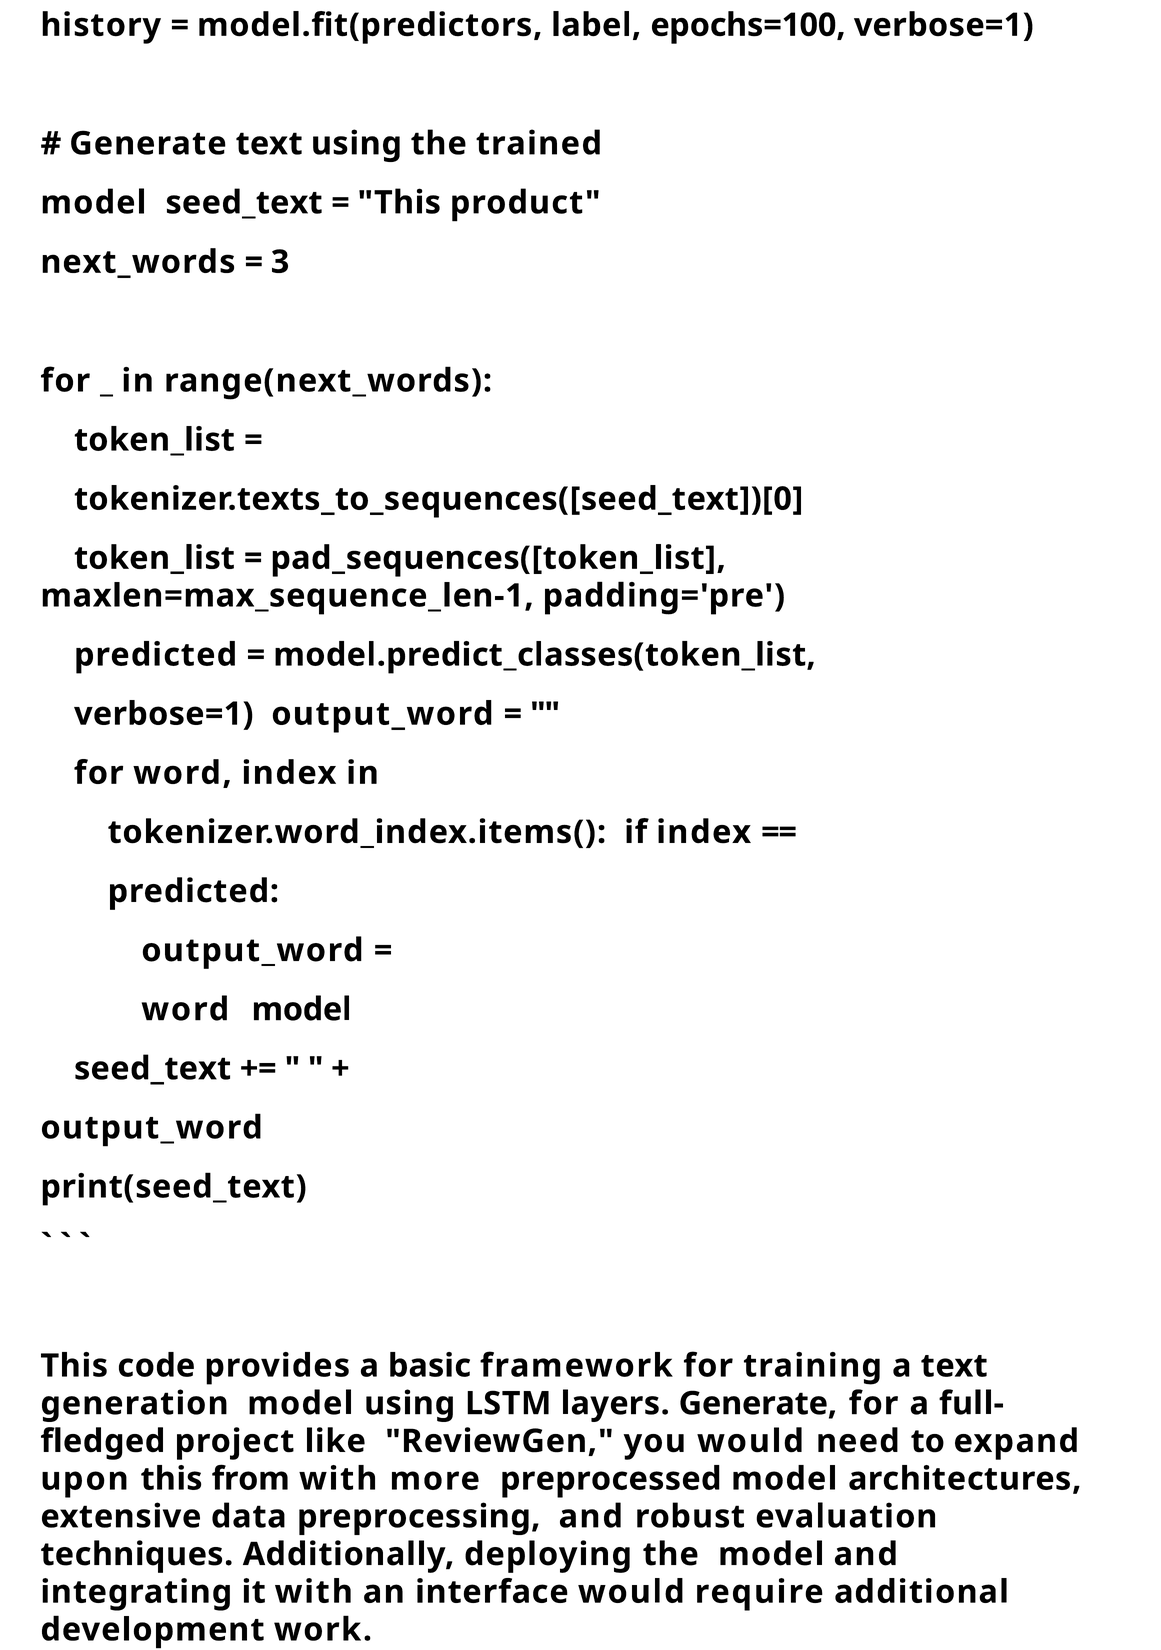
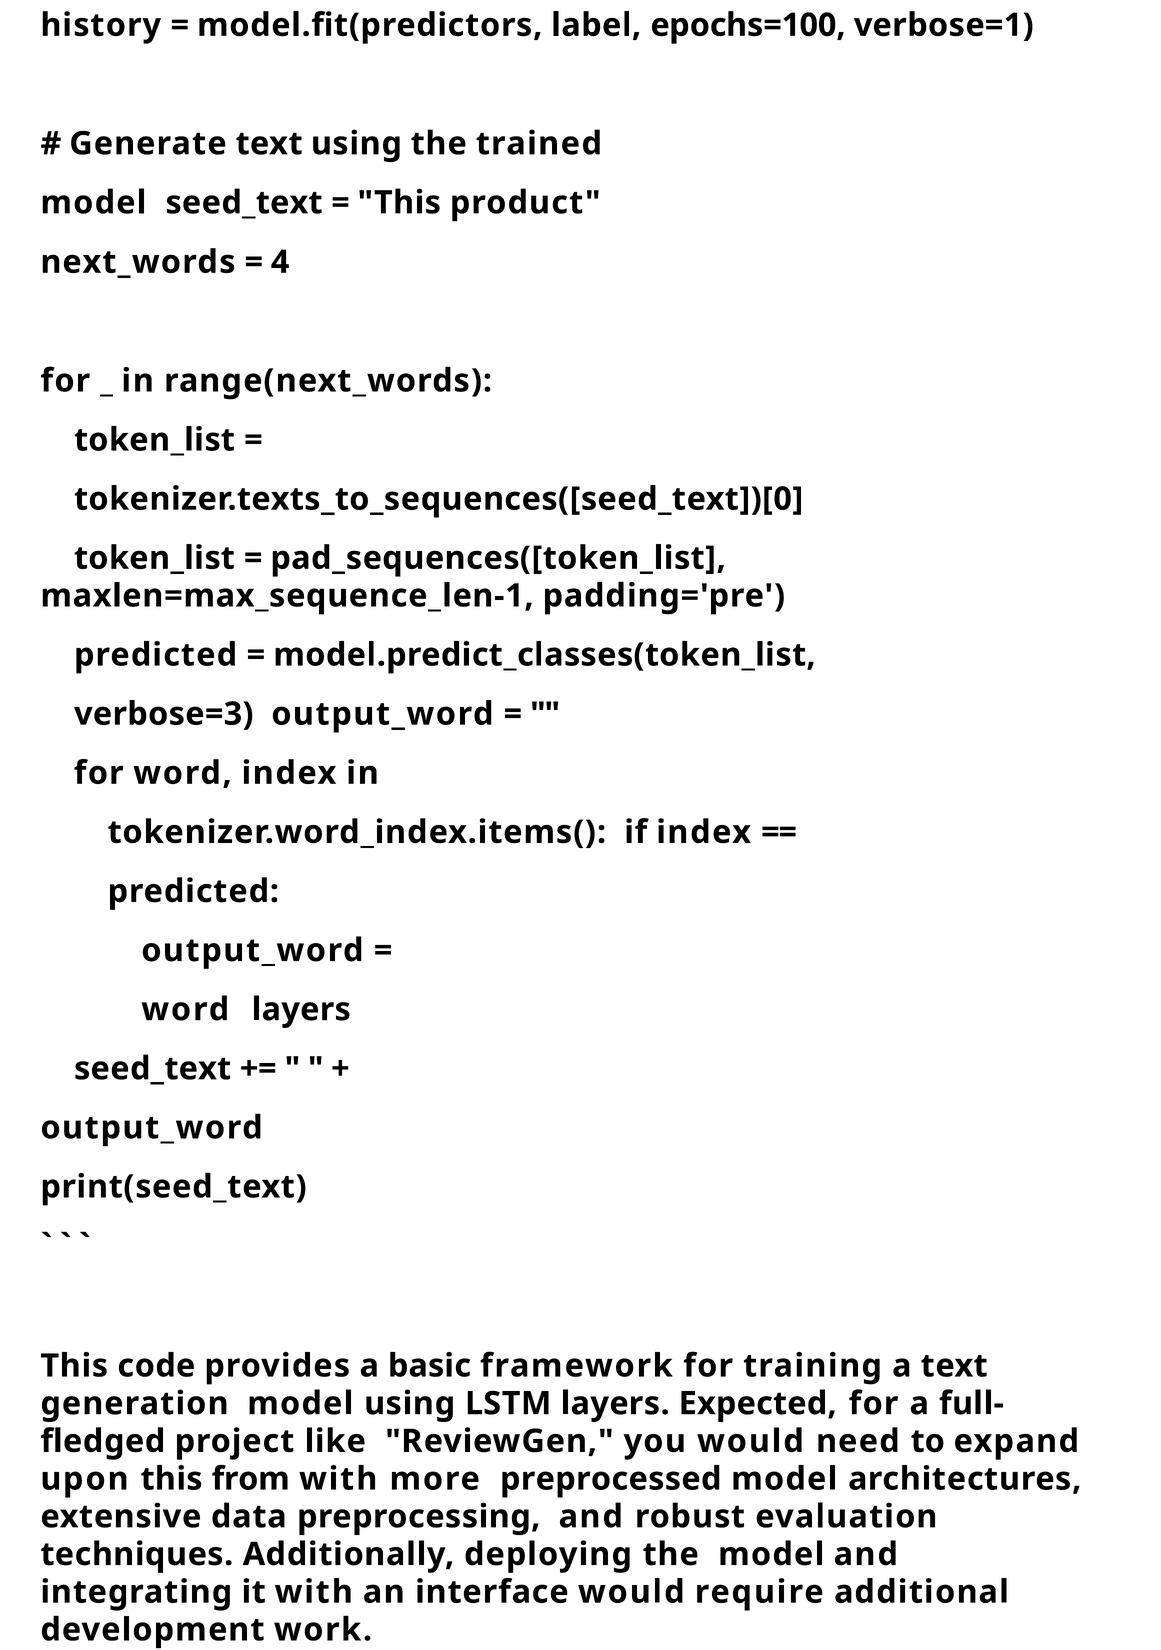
3: 3 -> 4 (280, 262)
verbose=1: verbose=1 -> verbose=3 (164, 714)
word model: model -> layers (301, 1009)
layers Generate: Generate -> Expected (758, 1403)
